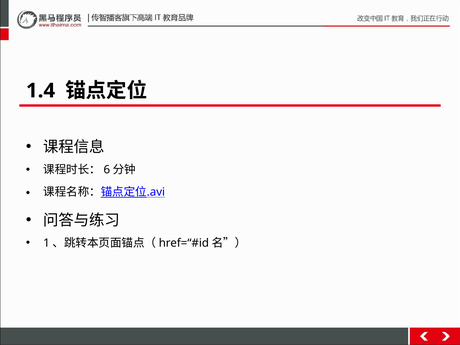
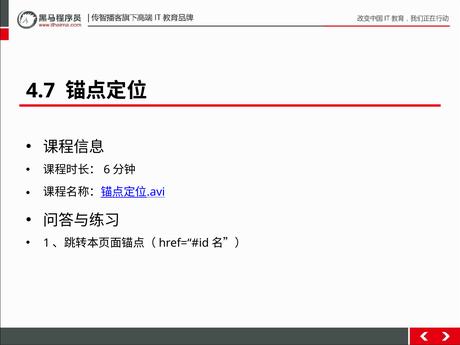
1.4: 1.4 -> 4.7 (41, 91)
